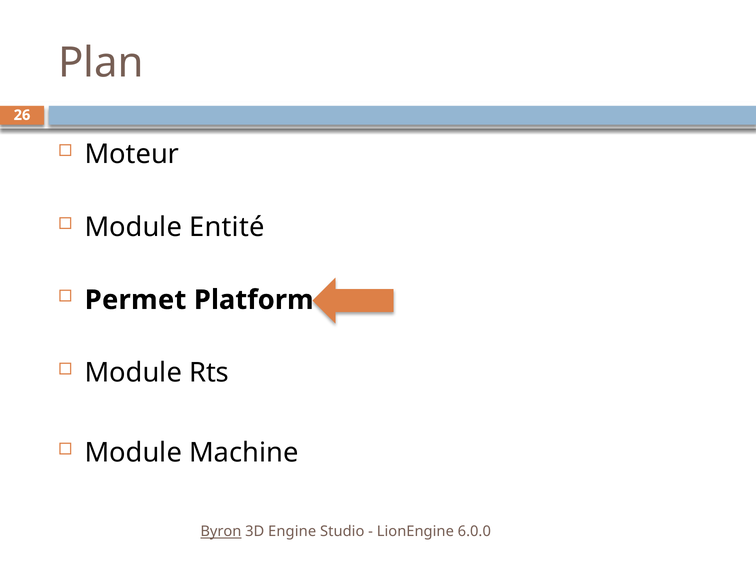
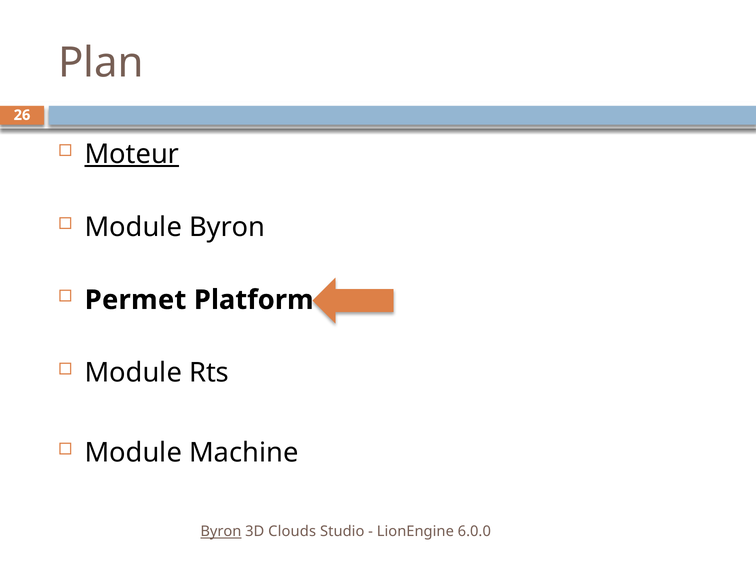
Moteur underline: none -> present (132, 154)
Module Entité: Entité -> Byron (227, 227)
Engine: Engine -> Clouds (292, 531)
